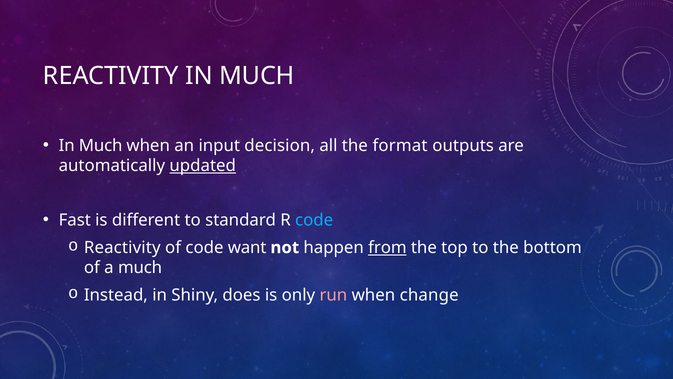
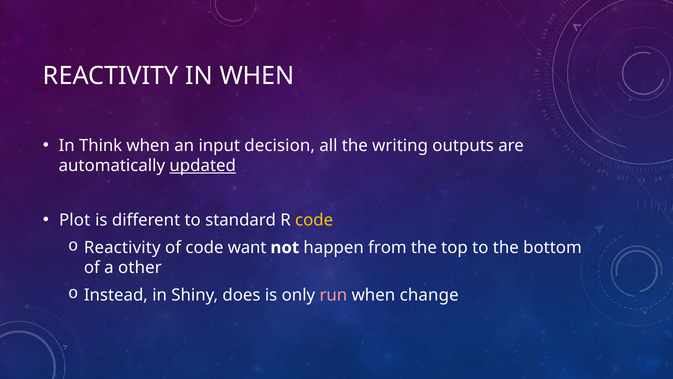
REACTIVITY IN MUCH: MUCH -> WHEN (257, 76)
Much: Much -> Think (101, 146)
format: format -> writing (400, 146)
Fast: Fast -> Plot (75, 220)
code colour: light blue -> yellow (314, 220)
from underline: present -> none (387, 247)
a much: much -> other (140, 268)
